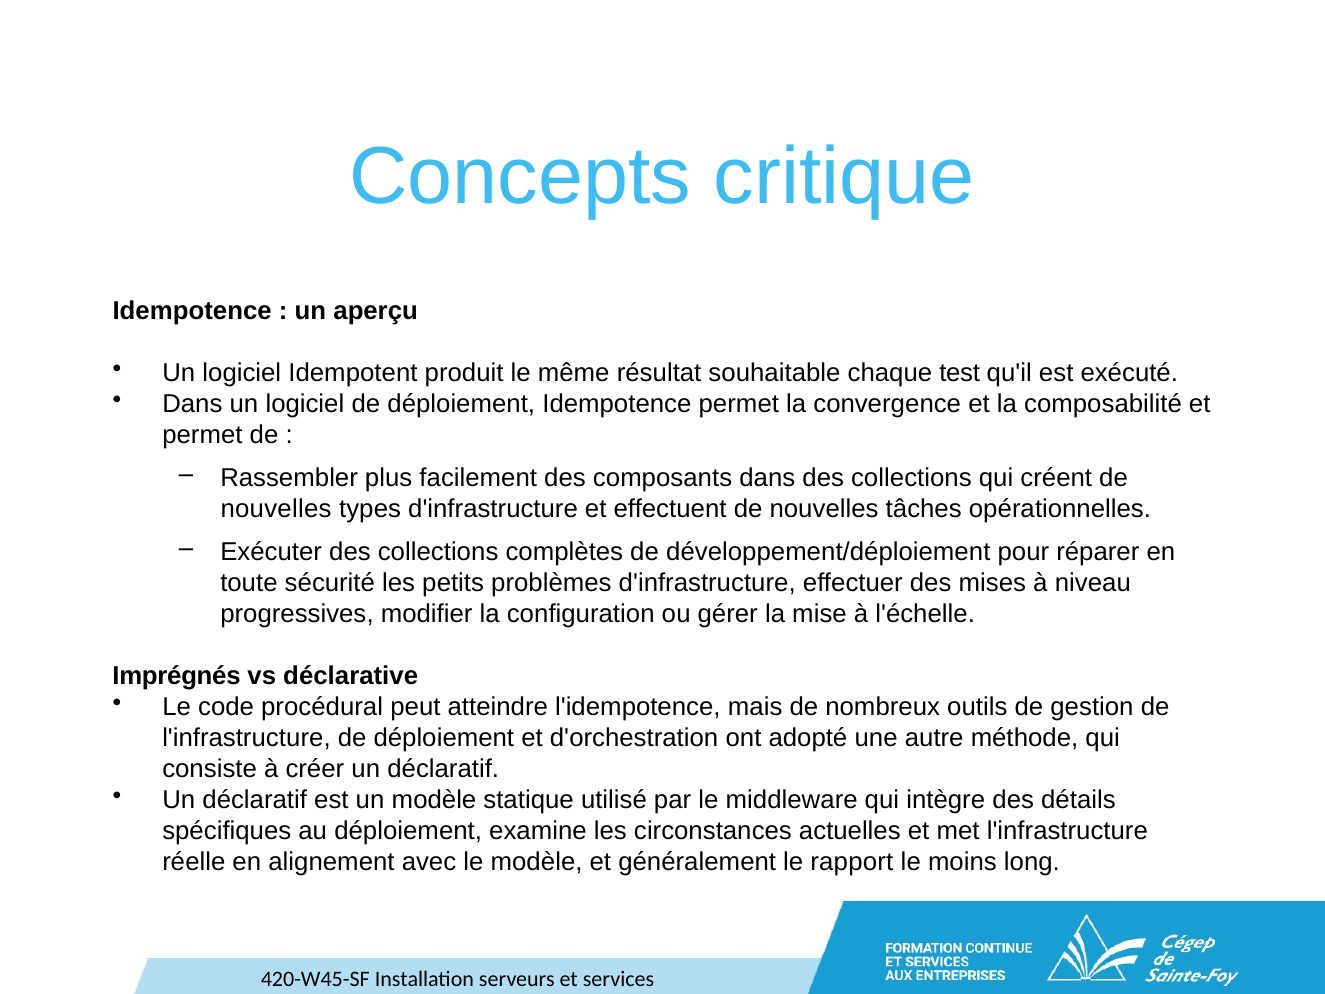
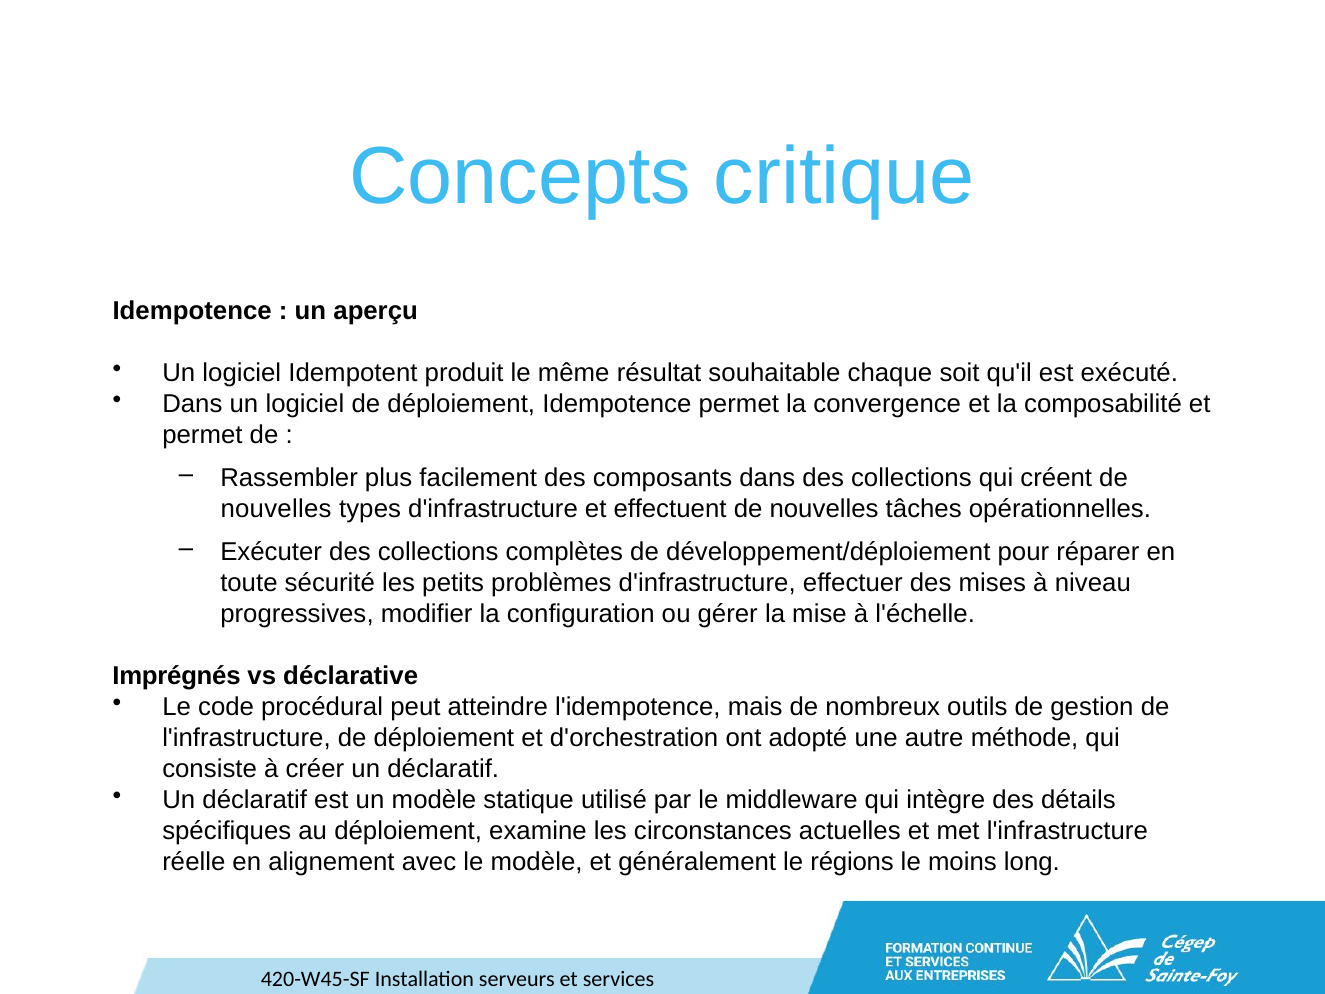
test: test -> soit (960, 373)
rapport: rapport -> régions (852, 861)
